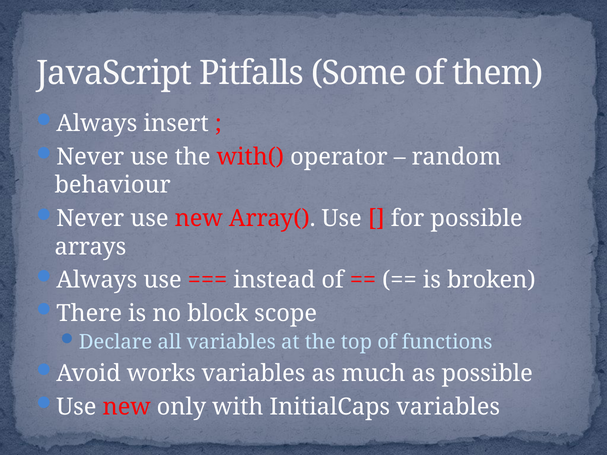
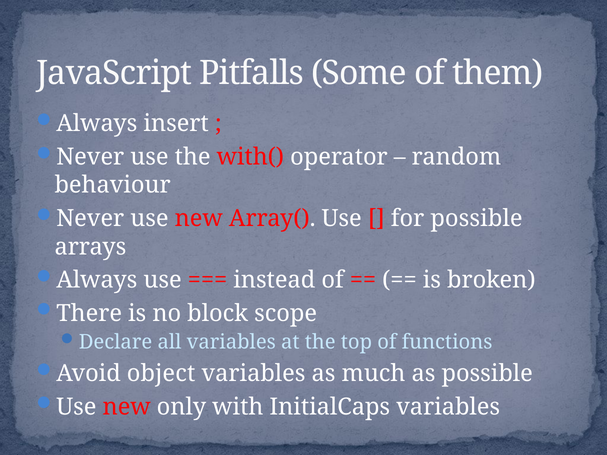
works: works -> object (161, 374)
